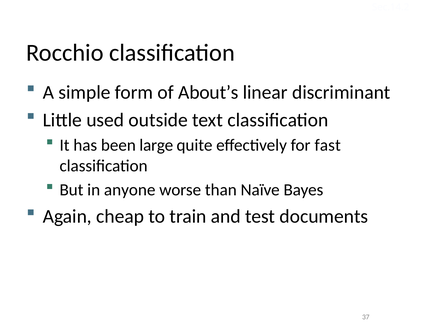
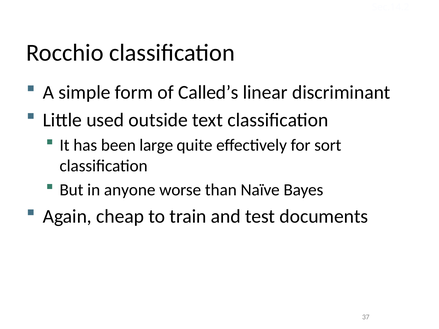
About’s: About’s -> Called’s (208, 92)
fast: fast -> sort (328, 145)
